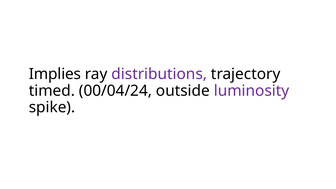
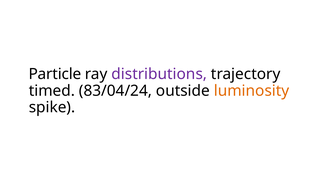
Implies: Implies -> Particle (55, 74)
00/04/24: 00/04/24 -> 83/04/24 (115, 91)
luminosity colour: purple -> orange (252, 91)
